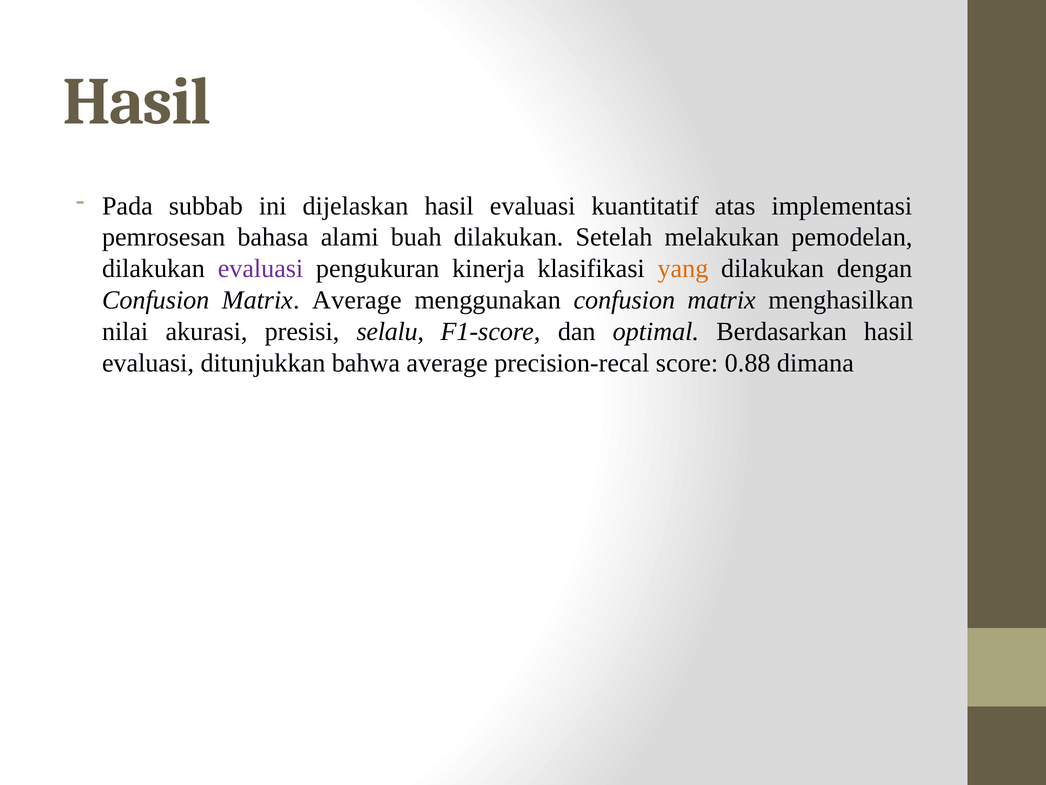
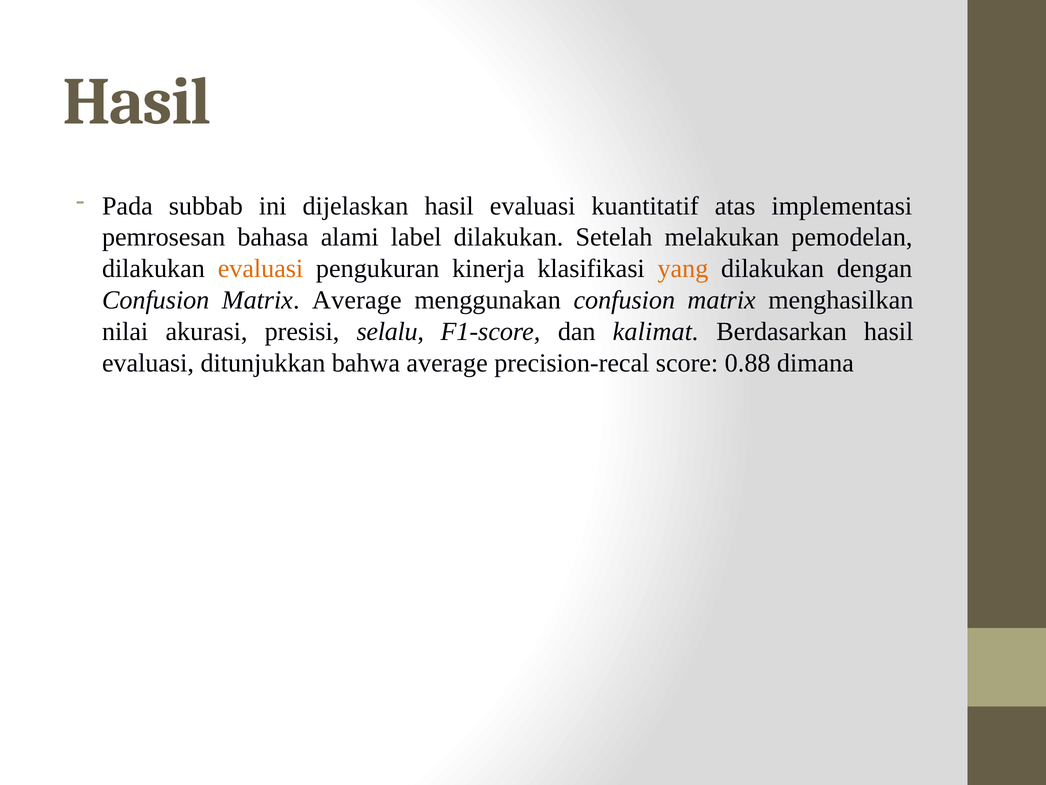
buah: buah -> label (416, 237)
evaluasi colour: purple -> orange (260, 269)
optimal: optimal -> kalimat (656, 331)
